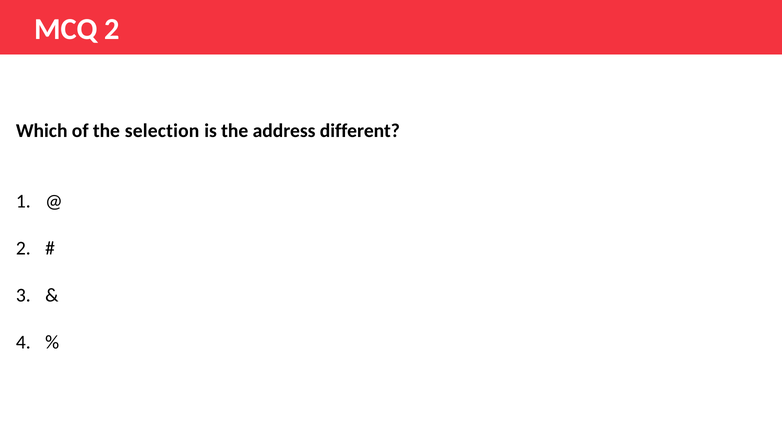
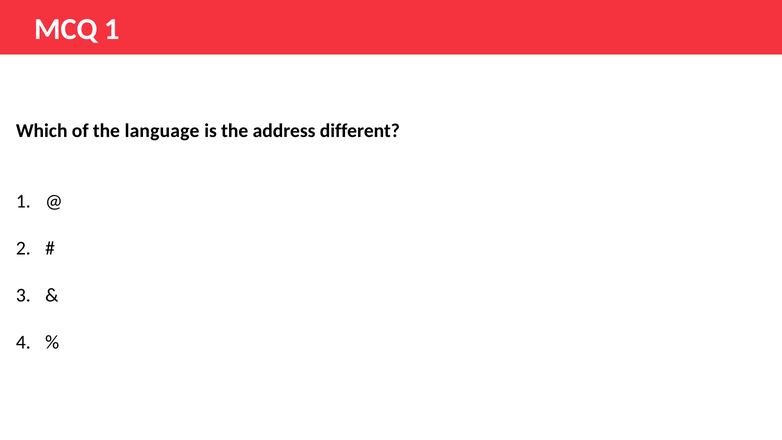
MCQ 2: 2 -> 1 (112, 29)
selection: selection -> language (162, 131)
